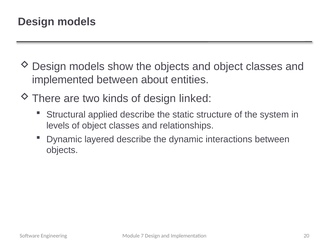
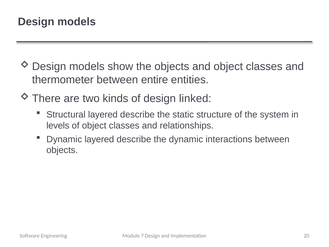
implemented: implemented -> thermometer (63, 80)
about: about -> entire (155, 80)
Structural applied: applied -> layered (103, 114)
